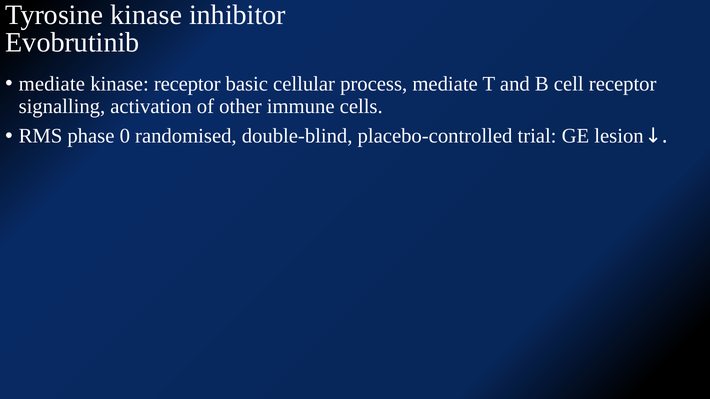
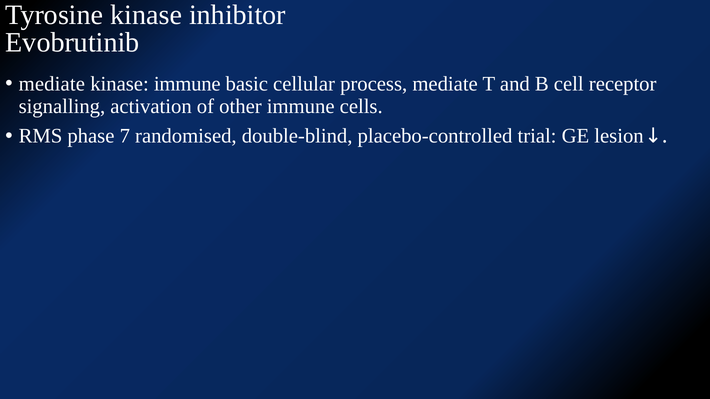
kinase receptor: receptor -> immune (187, 84)
0: 0 -> 7 (125, 136)
